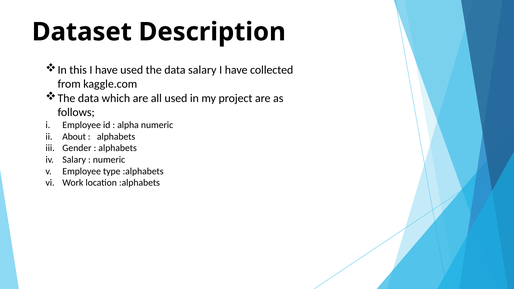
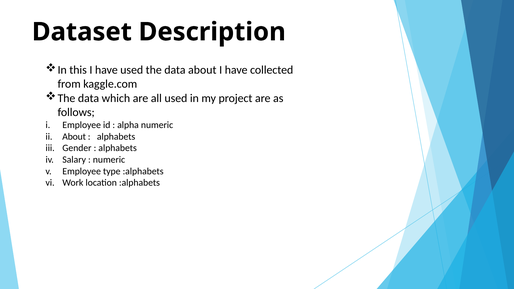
data salary: salary -> about (202, 70)
